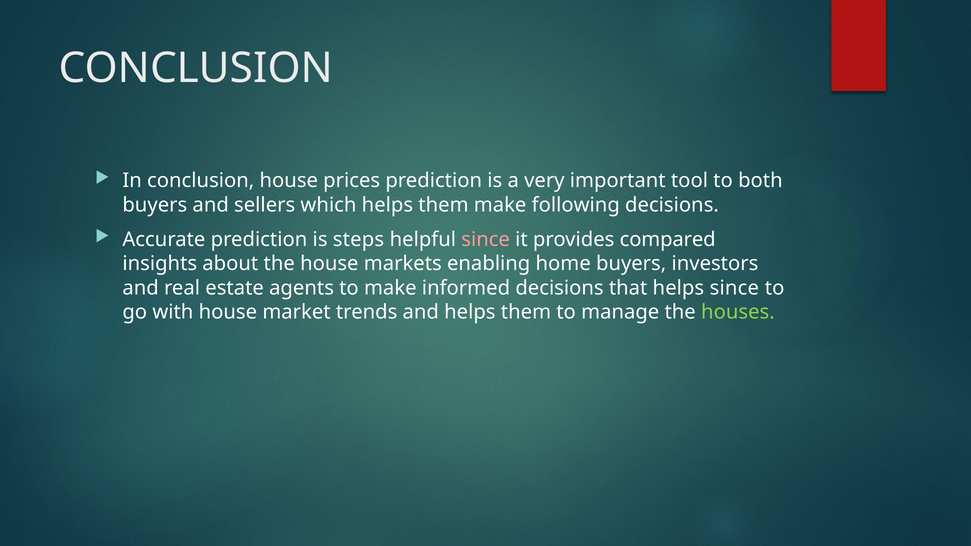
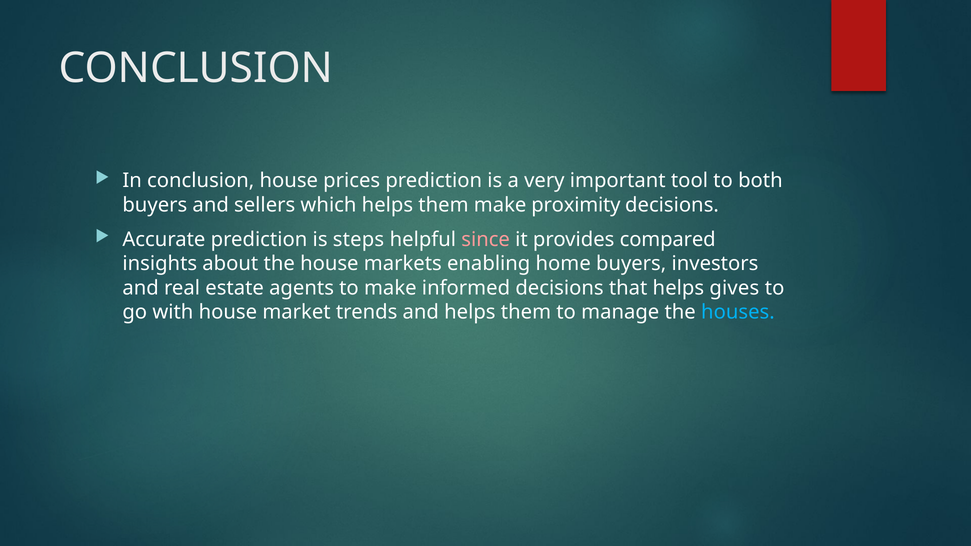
following: following -> proximity (576, 205)
helps since: since -> gives (734, 288)
houses colour: light green -> light blue (738, 312)
